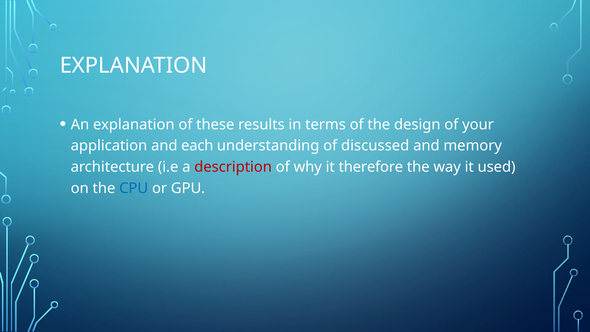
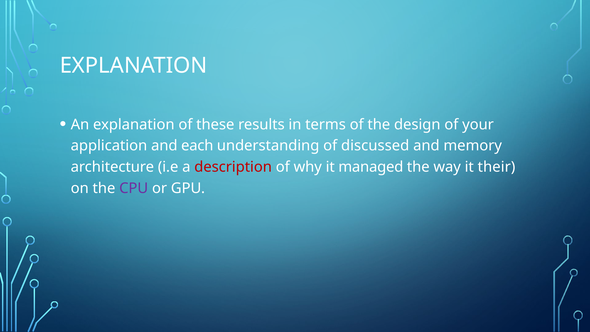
therefore: therefore -> managed (371, 167)
used: used -> their (496, 167)
CPU colour: blue -> purple (134, 188)
